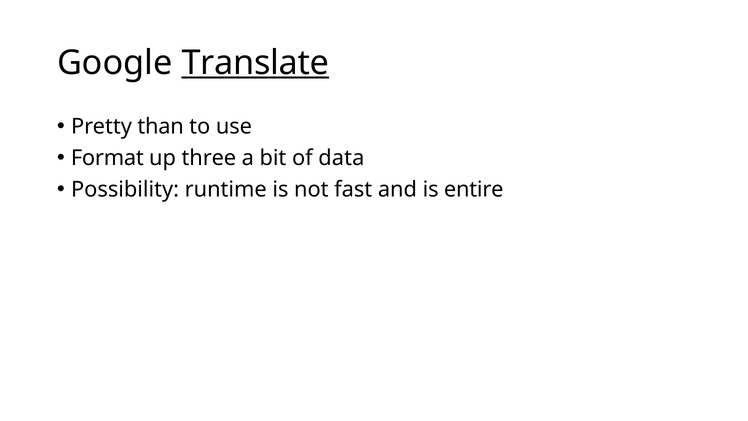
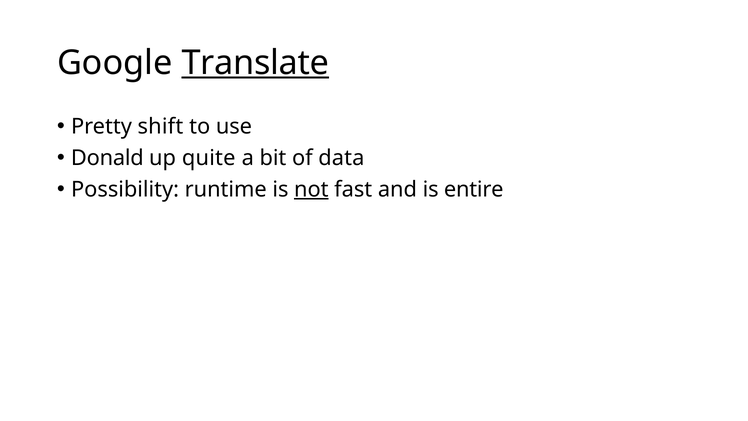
than: than -> shift (160, 126)
Format: Format -> Donald (107, 158)
three: three -> quite (209, 158)
not underline: none -> present (311, 189)
